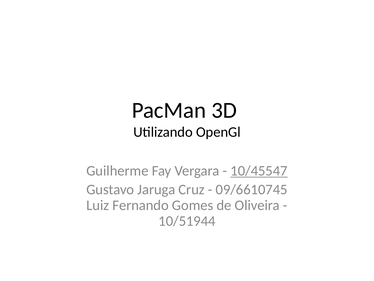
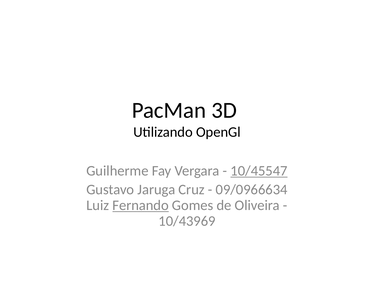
09/6610745: 09/6610745 -> 09/0966634 (252, 189)
Fernando underline: none -> present (141, 205)
10/51944: 10/51944 -> 10/43969 (187, 221)
